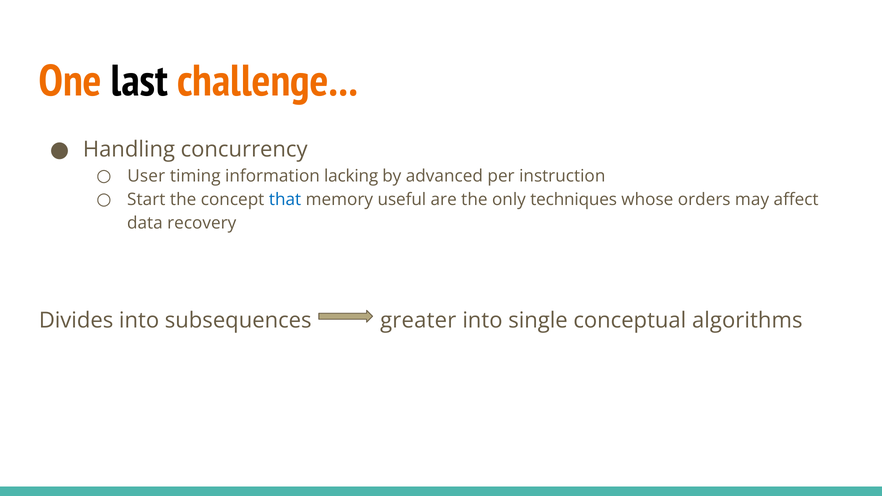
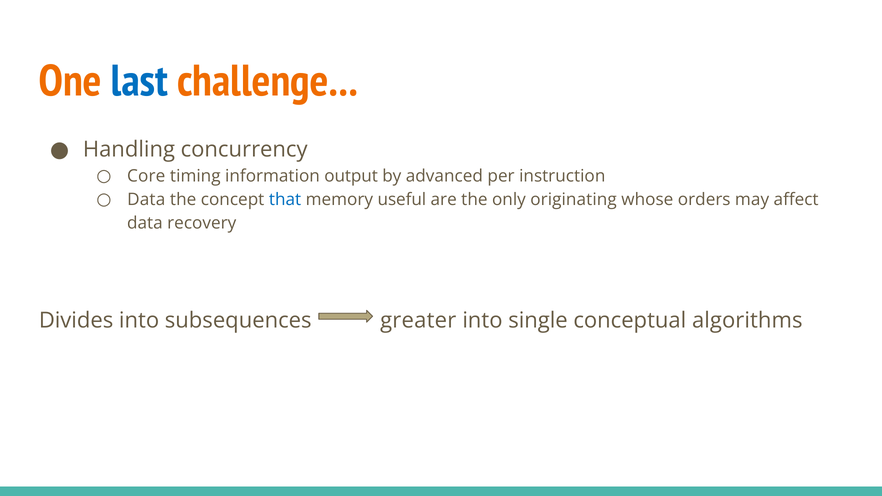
last colour: black -> blue (139, 81)
User: User -> Core (146, 176)
lacking: lacking -> output (351, 176)
Start: Start -> Data (146, 200)
techniques: techniques -> originating (573, 200)
